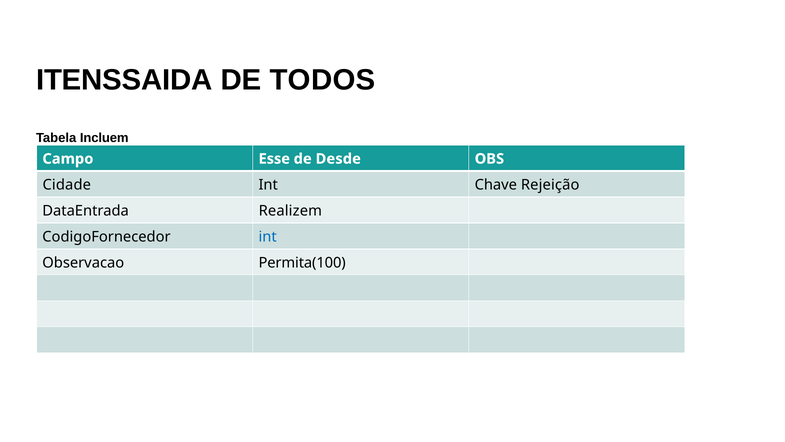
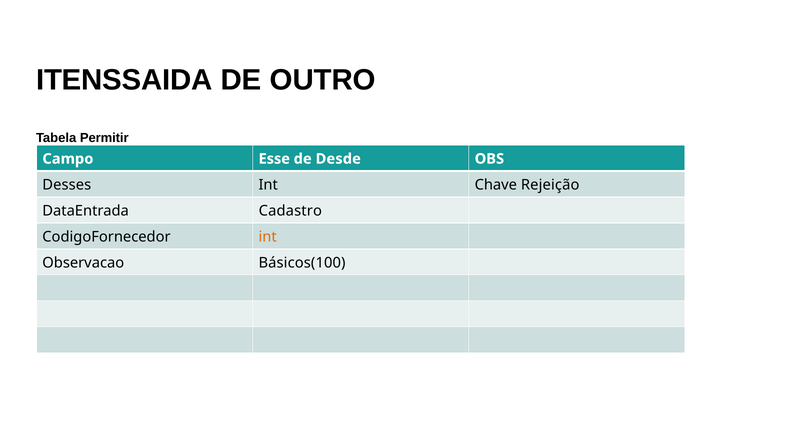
TODOS: TODOS -> OUTRO (323, 80)
Incluem: Incluem -> Permitir (104, 138)
Cidade: Cidade -> Desses (67, 185)
Realizem: Realizem -> Cadastro (290, 211)
int colour: blue -> orange (268, 237)
Permita(100: Permita(100 -> Básicos(100 (302, 262)
